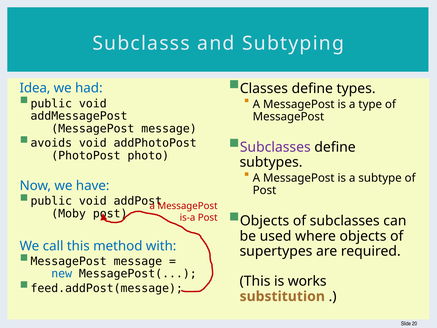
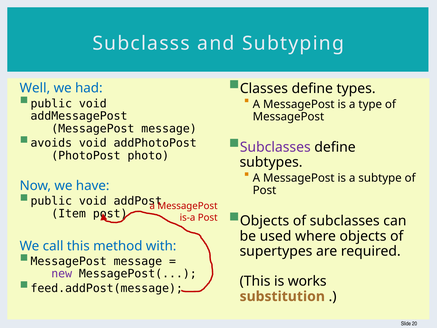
Idea: Idea -> Well (35, 88)
Moby: Moby -> Item (69, 213)
new colour: blue -> purple (62, 274)
